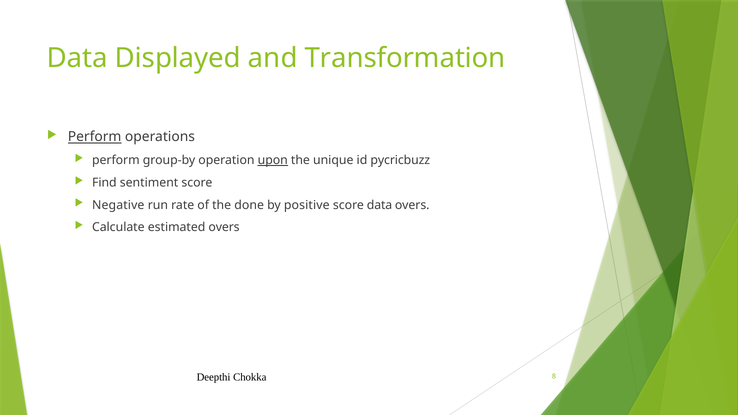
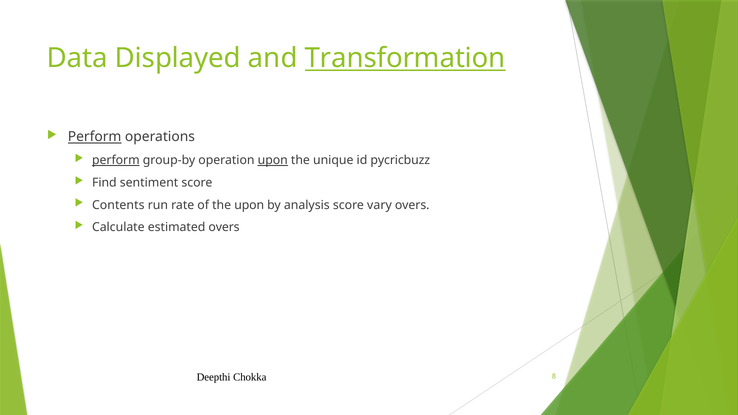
Transformation underline: none -> present (405, 58)
perform underline: none -> present (116, 160)
Negative: Negative -> Contents (118, 205)
the done: done -> upon (249, 205)
positive: positive -> analysis (307, 205)
score data: data -> vary (379, 205)
